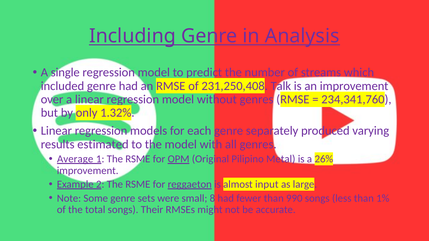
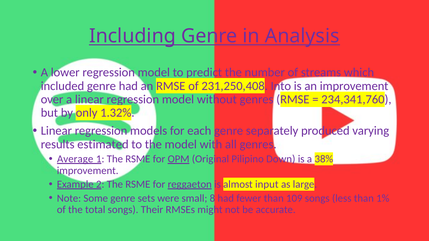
single: single -> lower (65, 73)
Talk: Talk -> Into (281, 86)
Metal: Metal -> Down (281, 159)
26%: 26% -> 38% (324, 159)
990: 990 -> 109 (294, 198)
